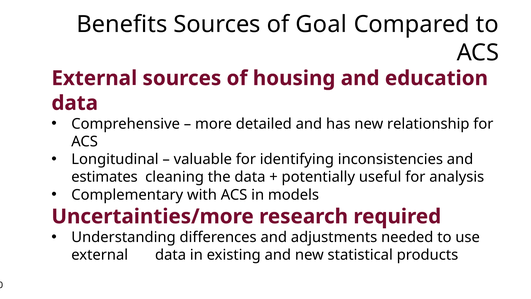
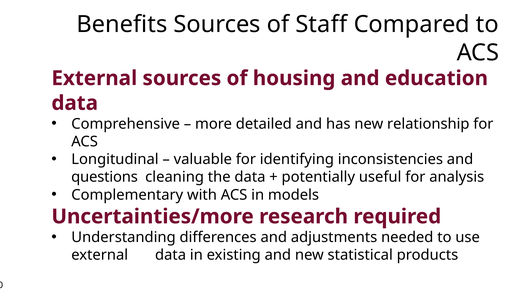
Goal: Goal -> Staff (321, 24)
estimates: estimates -> questions (105, 177)
